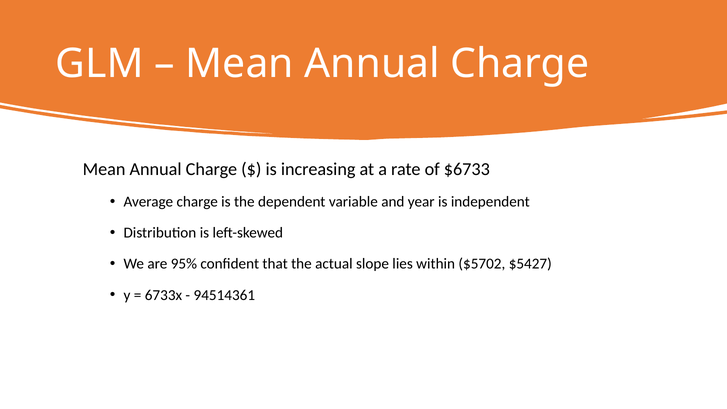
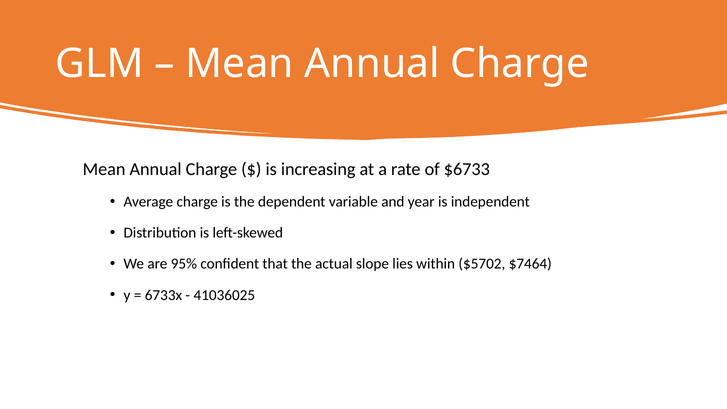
$5427: $5427 -> $7464 (530, 264)
94514361: 94514361 -> 41036025 (224, 295)
